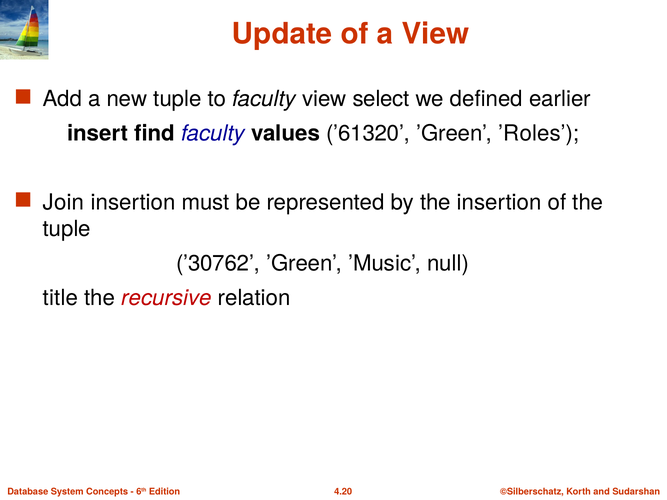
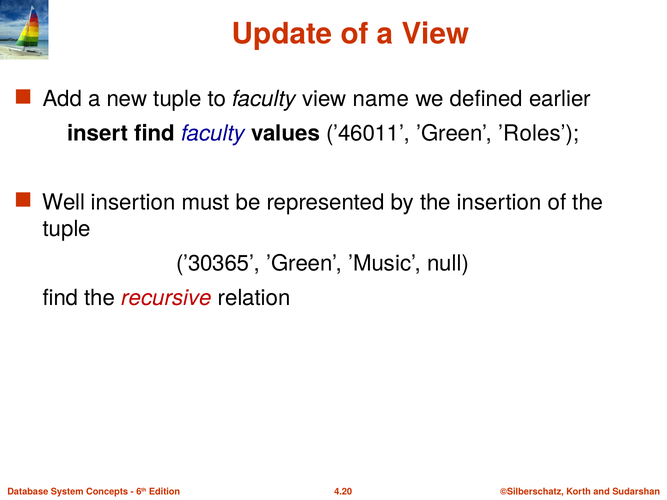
select: select -> name (381, 99)
’61320: ’61320 -> ’46011 (368, 133)
Join: Join -> Well (64, 202)
’30762: ’30762 -> ’30365 (218, 263)
title: title -> find (60, 298)
